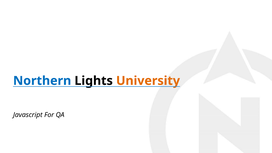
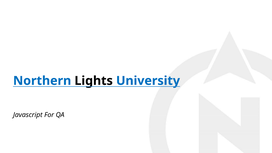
University colour: orange -> blue (148, 81)
